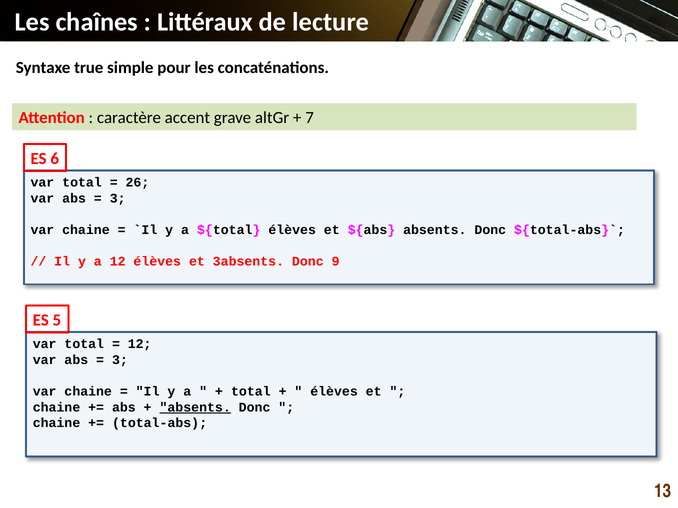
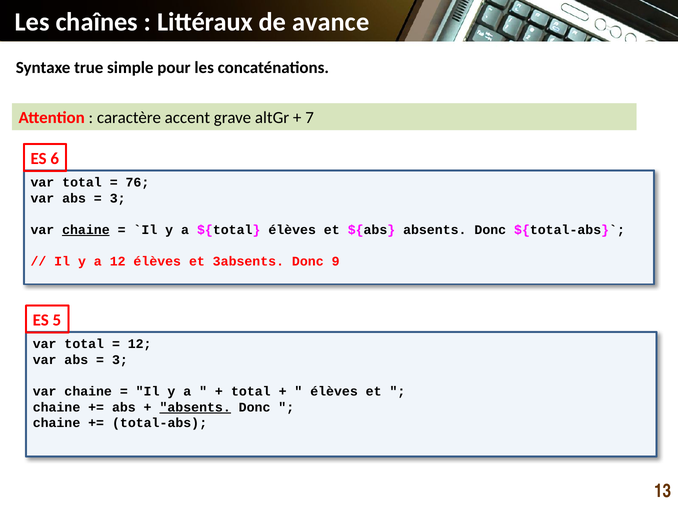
lecture: lecture -> avance (331, 22)
26: 26 -> 76 (137, 183)
chaine underline: none -> present (86, 230)
